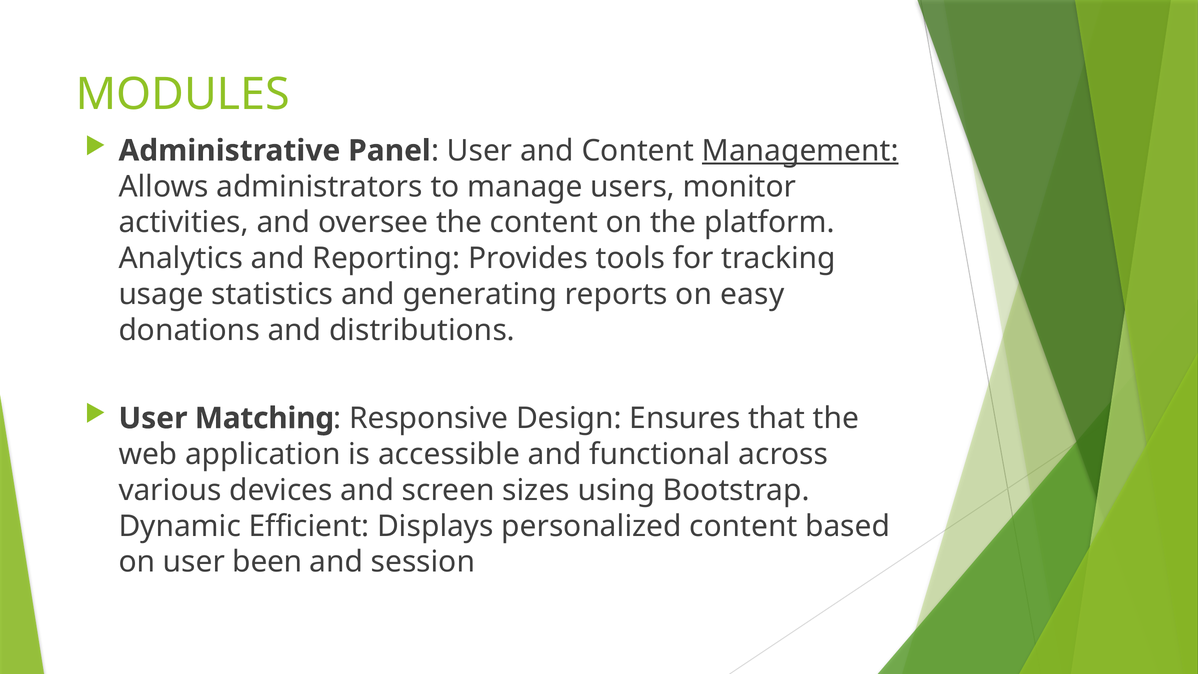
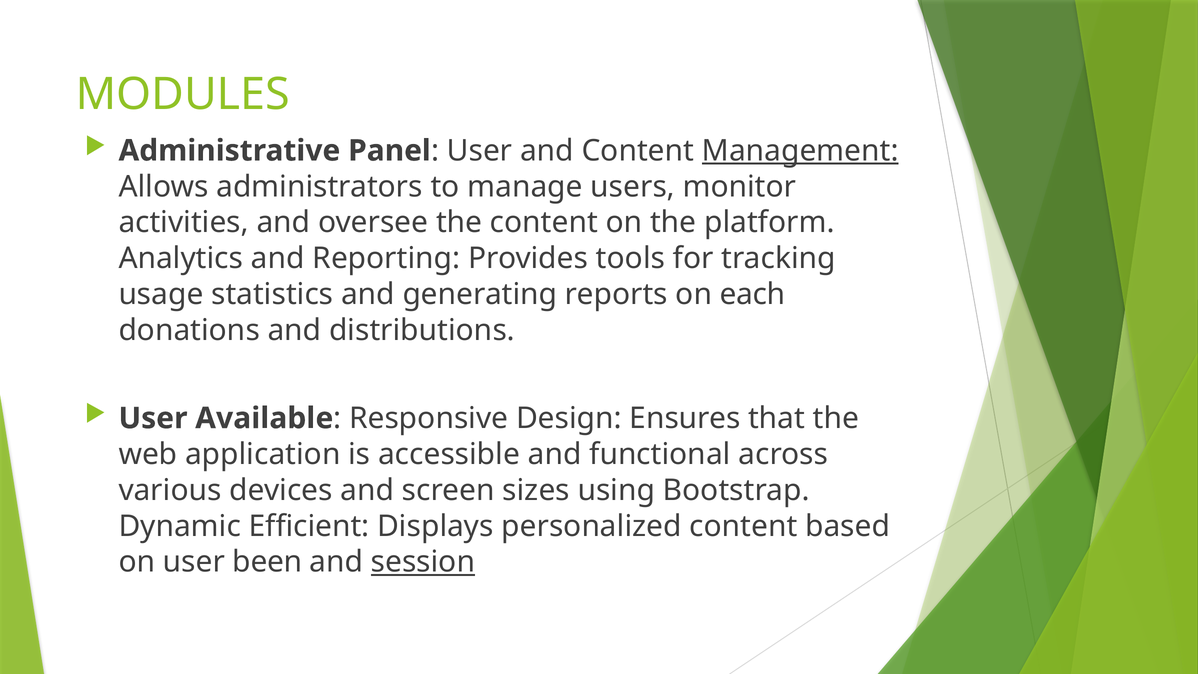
easy: easy -> each (753, 294)
Matching: Matching -> Available (264, 418)
session underline: none -> present (423, 562)
